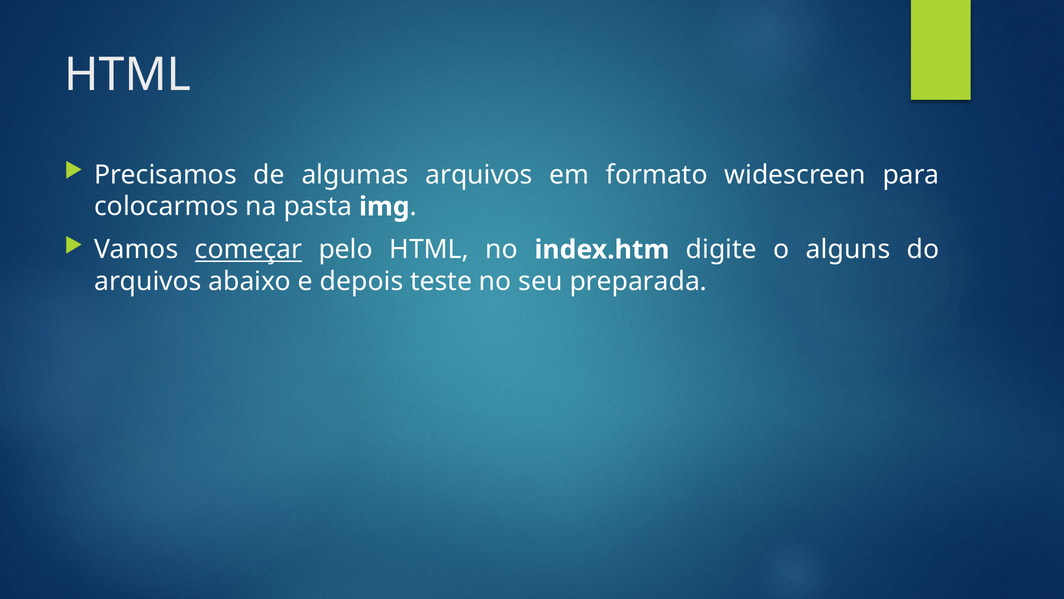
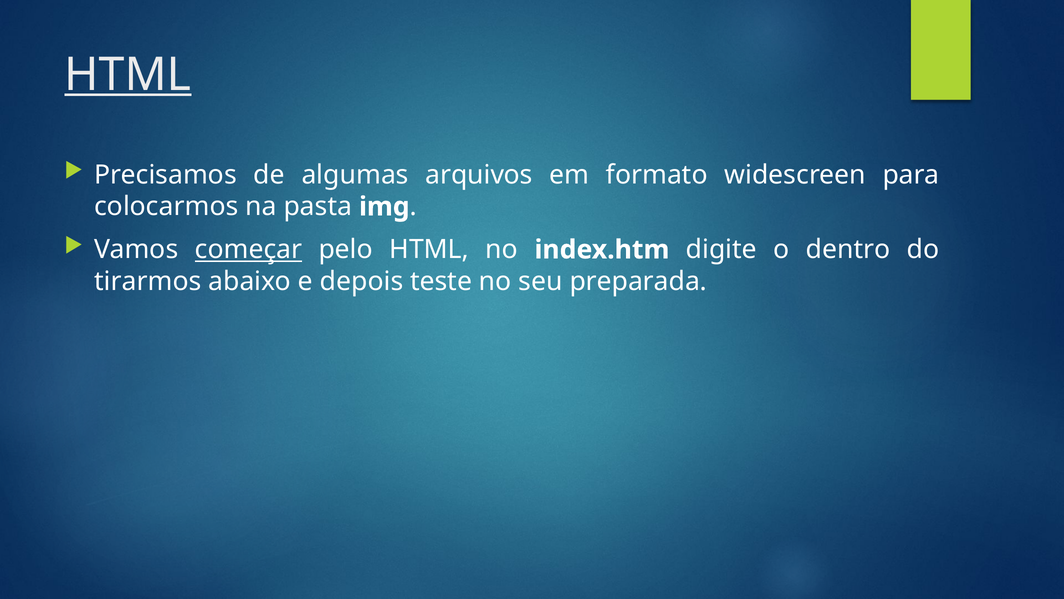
HTML underline: none -> present (128, 75)
alguns: alguns -> dentro (848, 249)
arquivos: arquivos -> tirarmos (148, 281)
